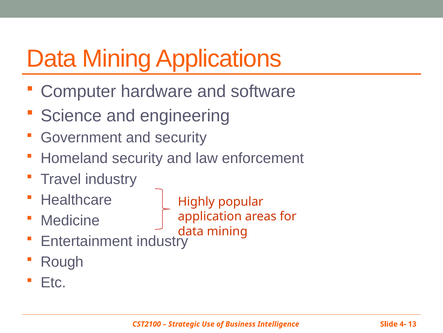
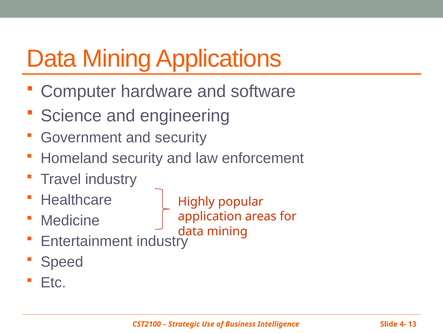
Rough: Rough -> Speed (62, 261)
